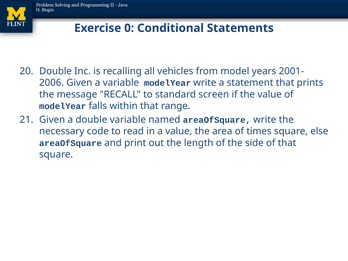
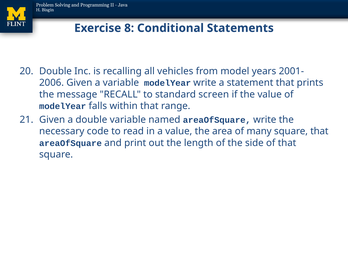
0: 0 -> 8 (129, 28)
times: times -> many (259, 131)
square else: else -> that (319, 131)
